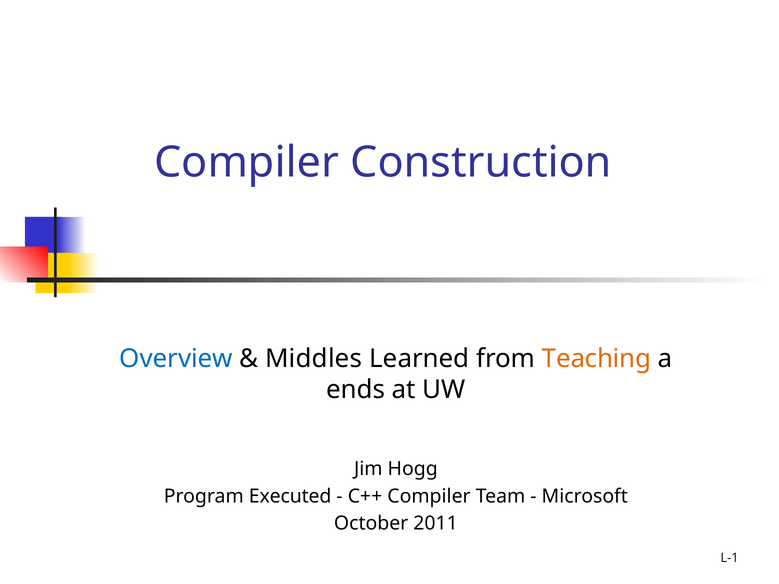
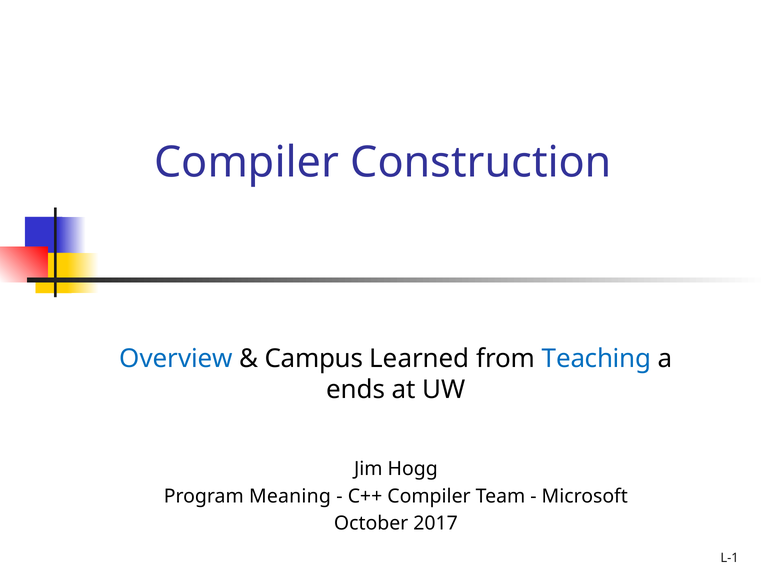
Middles: Middles -> Campus (314, 359)
Teaching colour: orange -> blue (597, 359)
Executed: Executed -> Meaning (290, 496)
2011: 2011 -> 2017 (436, 524)
